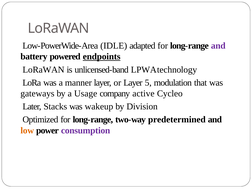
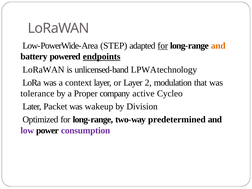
IDLE: IDLE -> STEP (114, 46)
for underline: none -> present (163, 46)
and colour: purple -> orange (218, 46)
manner: manner -> context (78, 83)
5: 5 -> 2 (148, 83)
gateways: gateways -> tolerance (37, 94)
Usage: Usage -> Proper (86, 94)
Stacks: Stacks -> Packet (55, 107)
low colour: orange -> purple (27, 130)
